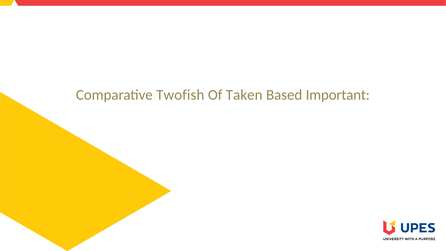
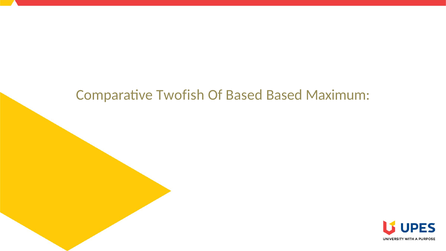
Of Taken: Taken -> Based (244, 95)
Important: Important -> Maximum (338, 95)
